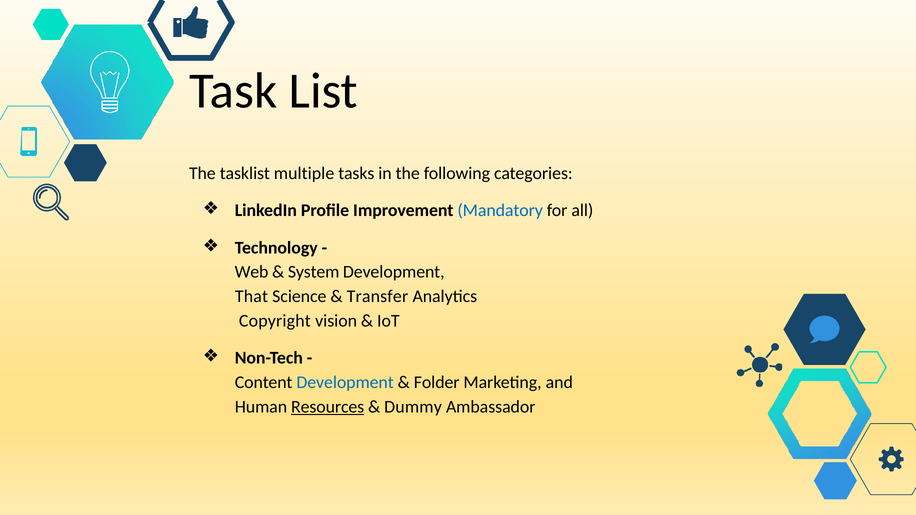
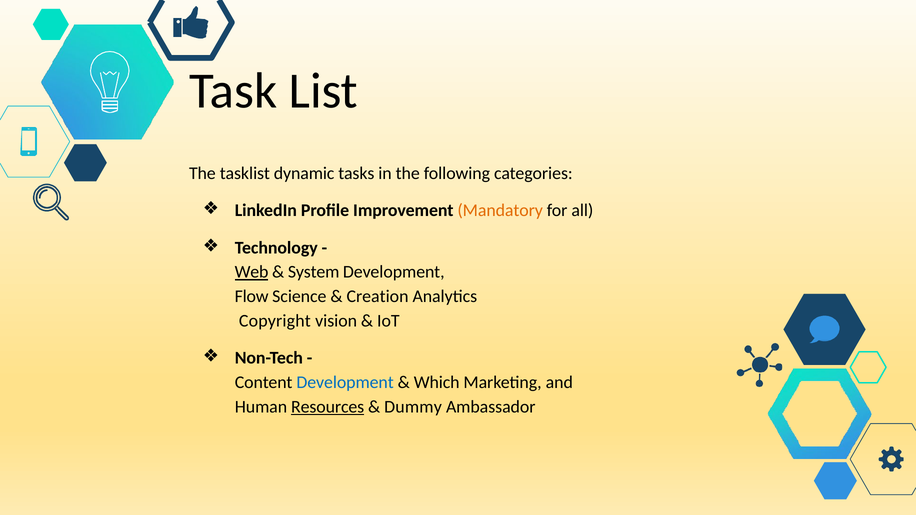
multiple: multiple -> dynamic (304, 173)
Mandatory colour: blue -> orange (500, 210)
Web underline: none -> present (252, 272)
That: That -> Flow (252, 297)
Transfer: Transfer -> Creation (378, 297)
Folder: Folder -> Which (437, 383)
